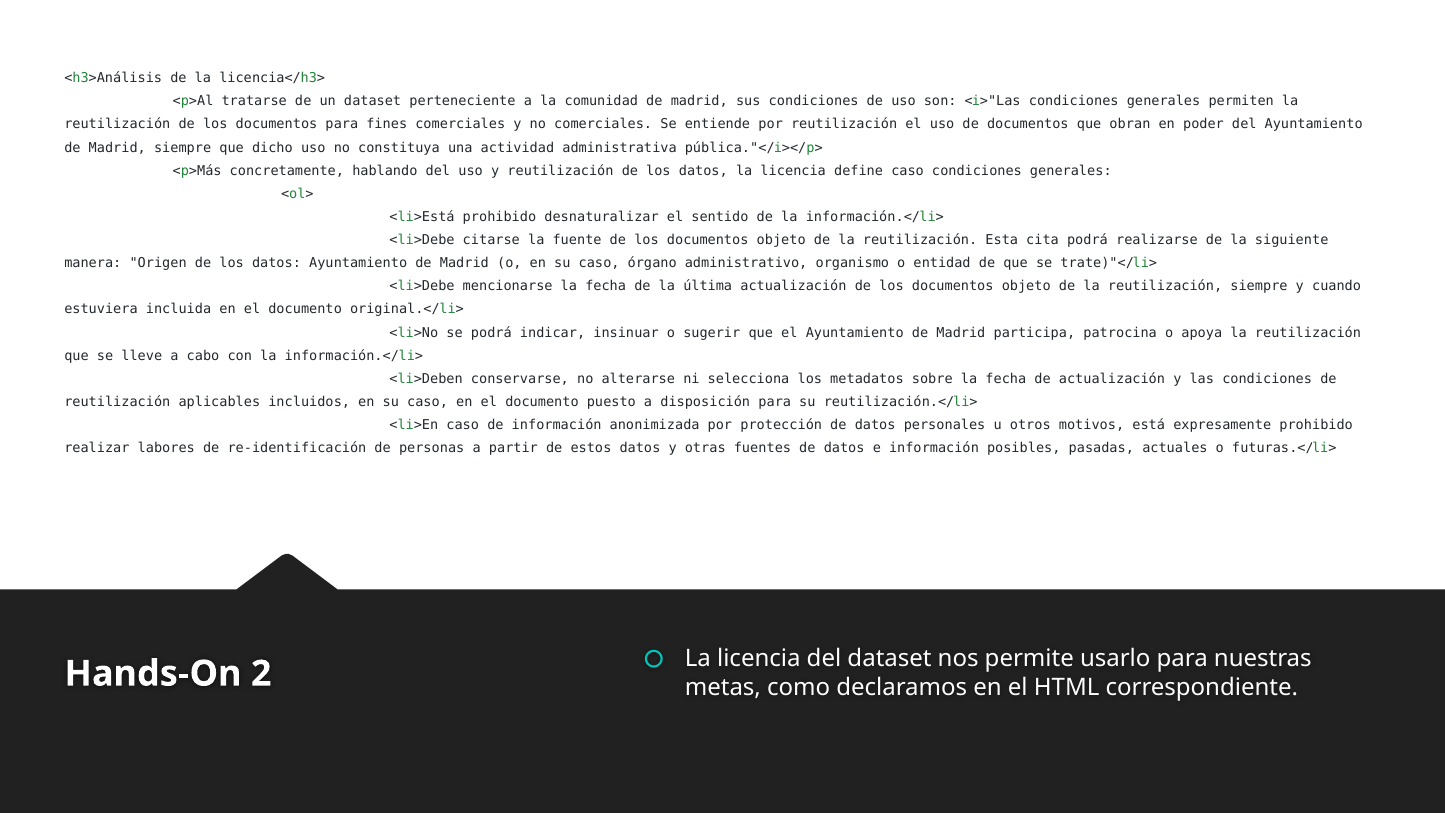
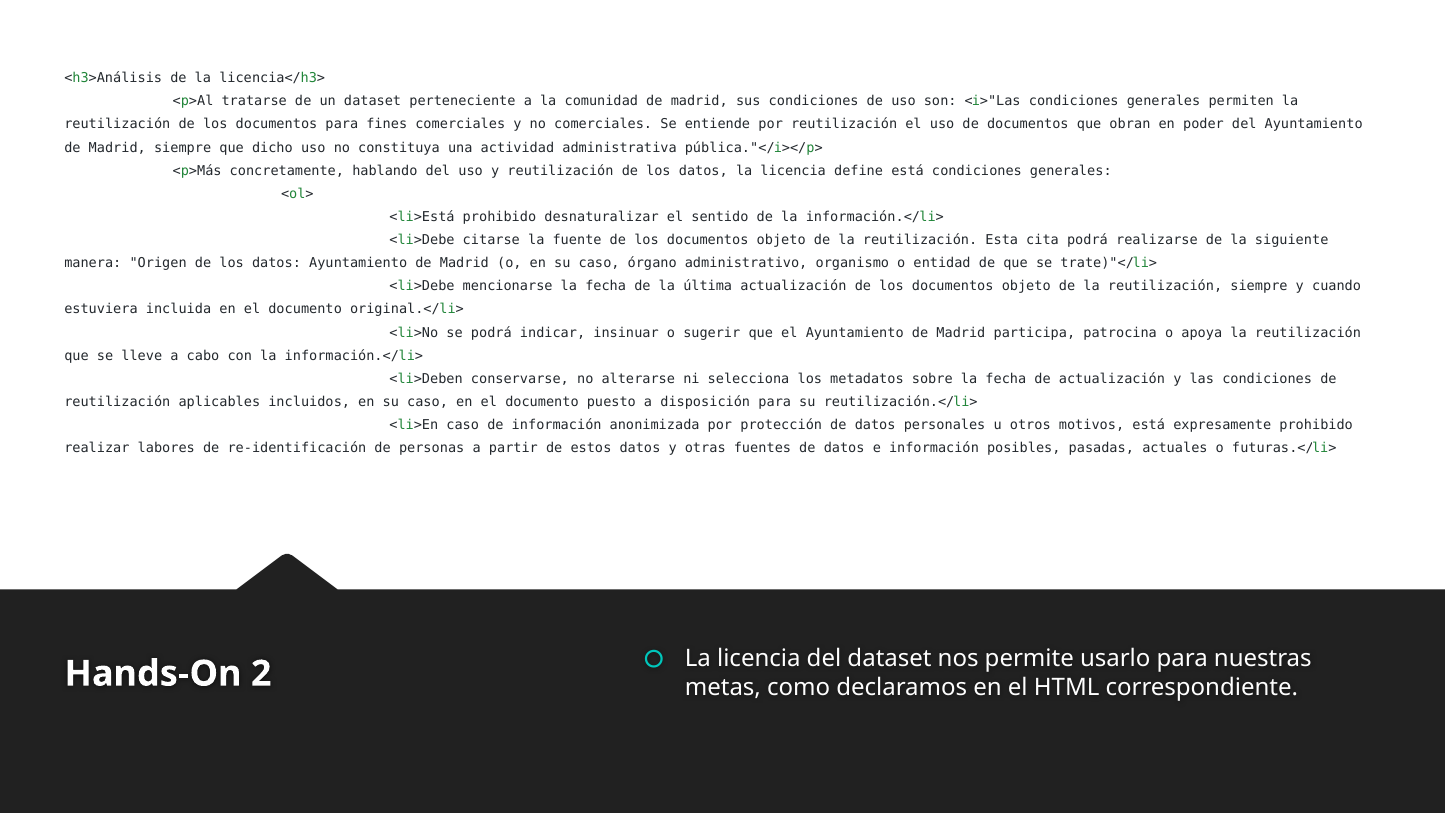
define caso: caso -> está (908, 171)
